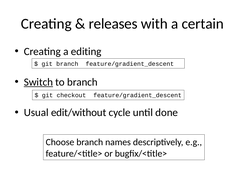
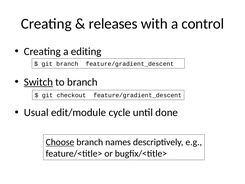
certain: certain -> control (203, 24)
edit/without: edit/without -> edit/module (79, 112)
Choose underline: none -> present (60, 142)
